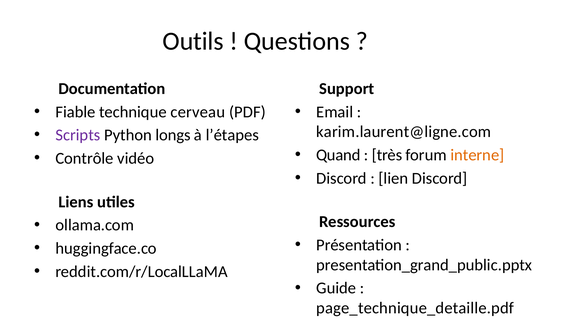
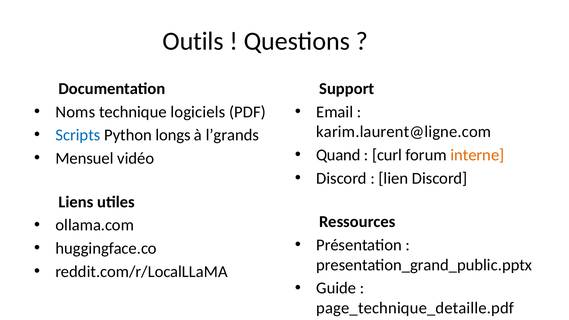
Fiable: Fiable -> Noms (75, 112)
cerveau: cerveau -> logiciels (198, 112)
Scripts colour: purple -> blue (78, 135)
l’étapes: l’étapes -> l’grands (232, 135)
très: très -> curl (387, 155)
Contrôle: Contrôle -> Mensuel (84, 158)
